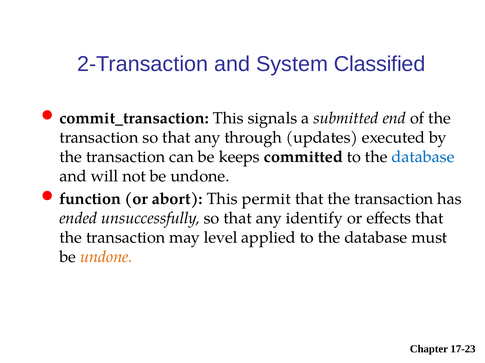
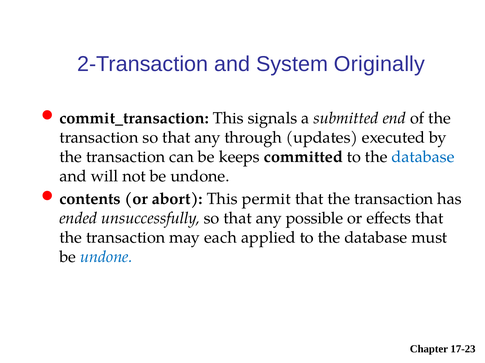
Classified: Classified -> Originally (379, 64)
function: function -> contents (90, 199)
identify: identify -> possible (314, 219)
level: level -> each (221, 238)
undone colour: orange -> blue (106, 257)
